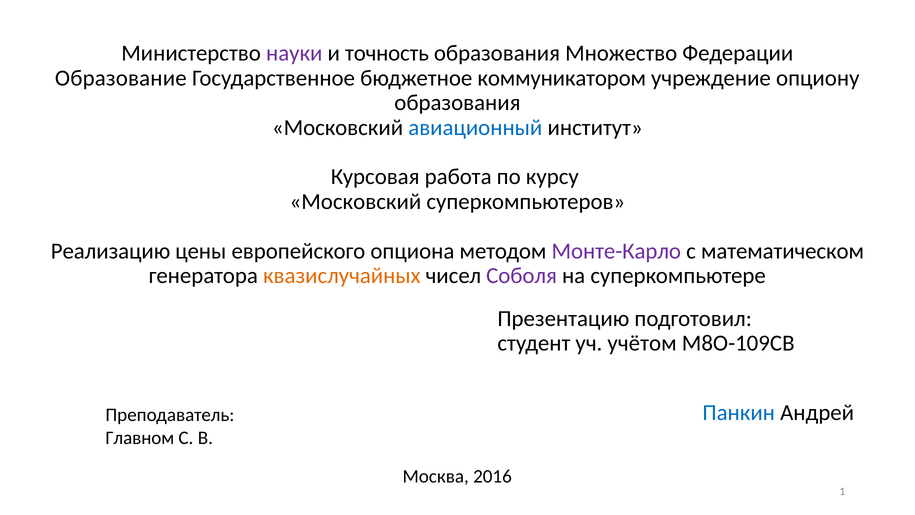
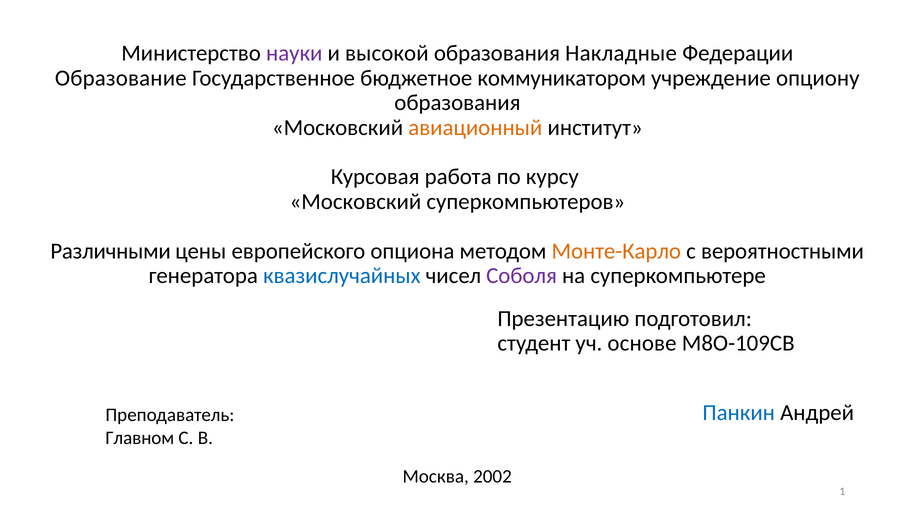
точность: точность -> высокой (387, 53)
Множество: Множество -> Накладные (621, 53)
авиационный colour: blue -> orange (475, 127)
Реализацию: Реализацию -> Различными (111, 251)
Монте-Карло colour: purple -> orange (616, 251)
математическом: математическом -> вероятностными (783, 251)
квазислучайных colour: orange -> blue (342, 276)
учётом: учётом -> основе (642, 343)
2016: 2016 -> 2002 (492, 476)
